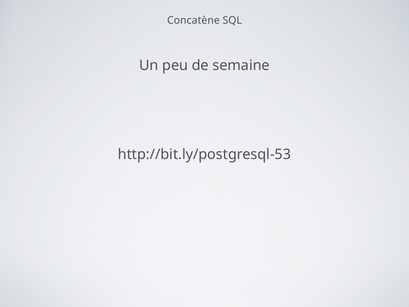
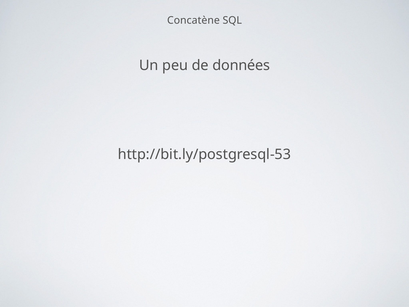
semaine: semaine -> données (241, 65)
